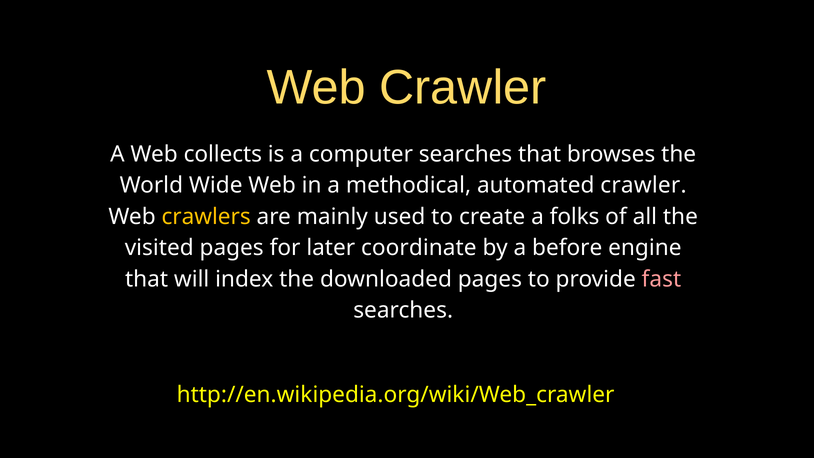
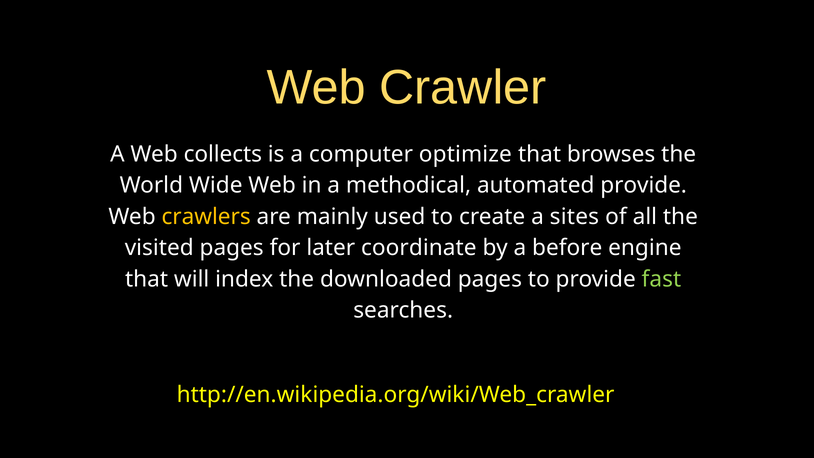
computer searches: searches -> optimize (465, 154)
automated crawler: crawler -> provide (644, 185)
folks: folks -> sites (574, 217)
fast colour: pink -> light green (661, 279)
